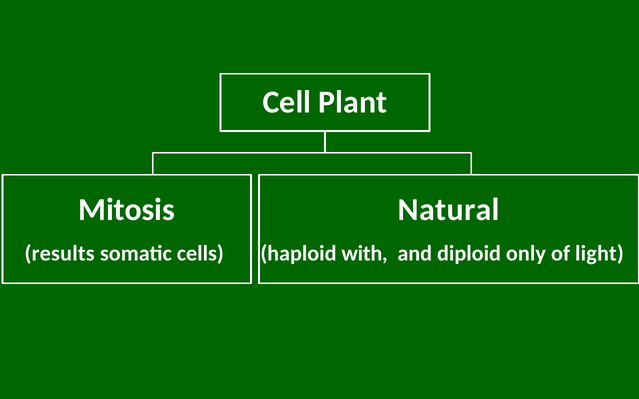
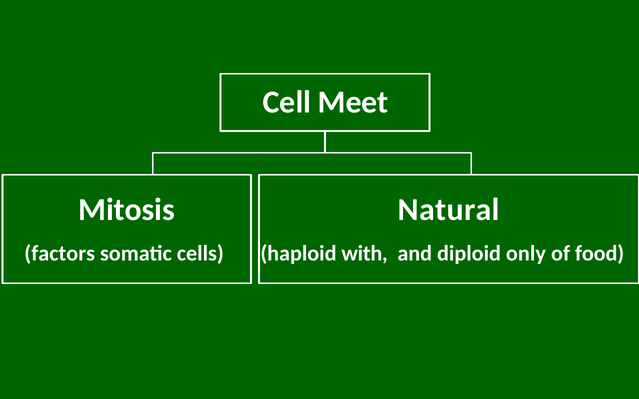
Plant: Plant -> Meet (353, 102)
results: results -> factors (60, 254)
light: light -> food (600, 254)
